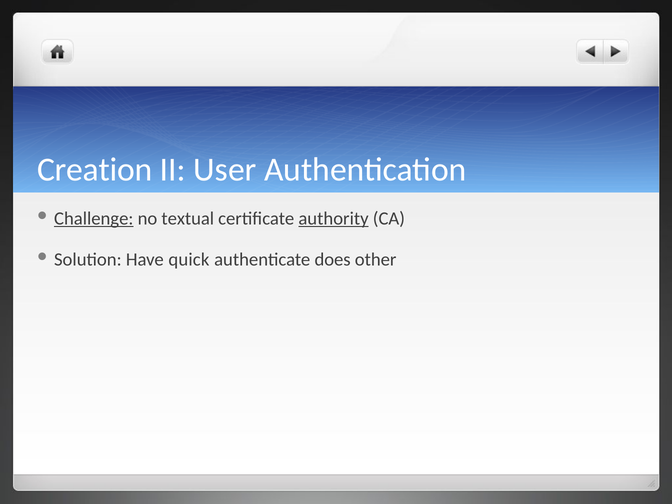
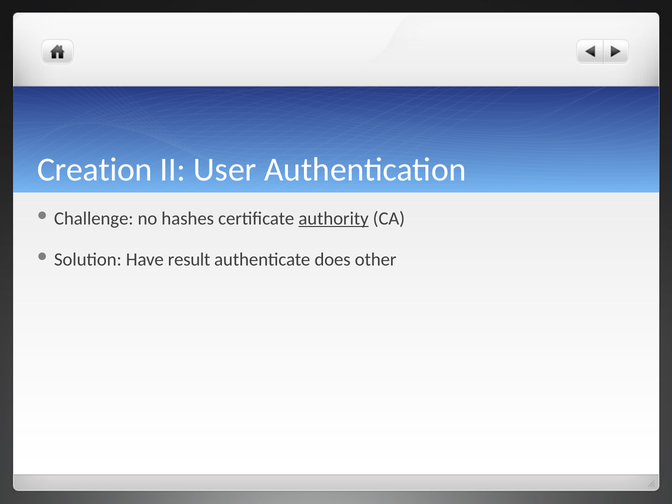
Challenge underline: present -> none (94, 218)
textual: textual -> hashes (188, 218)
quick: quick -> result (189, 260)
